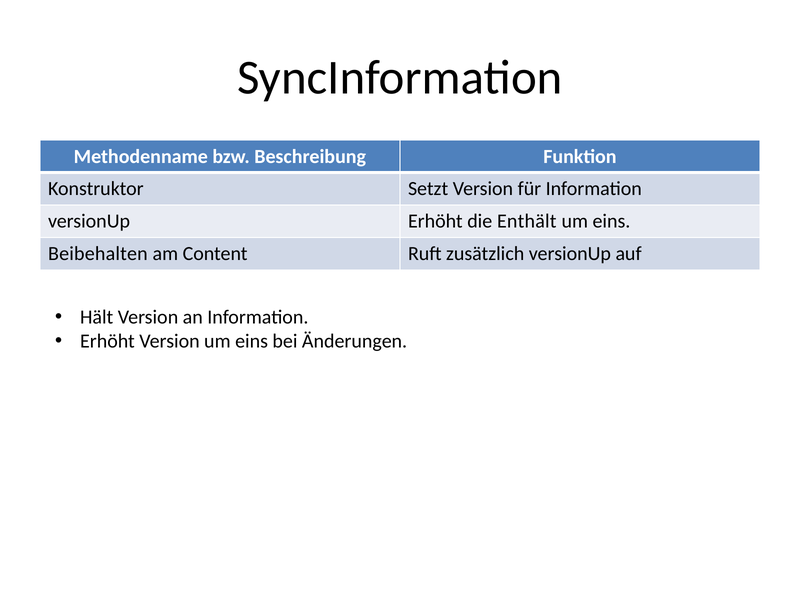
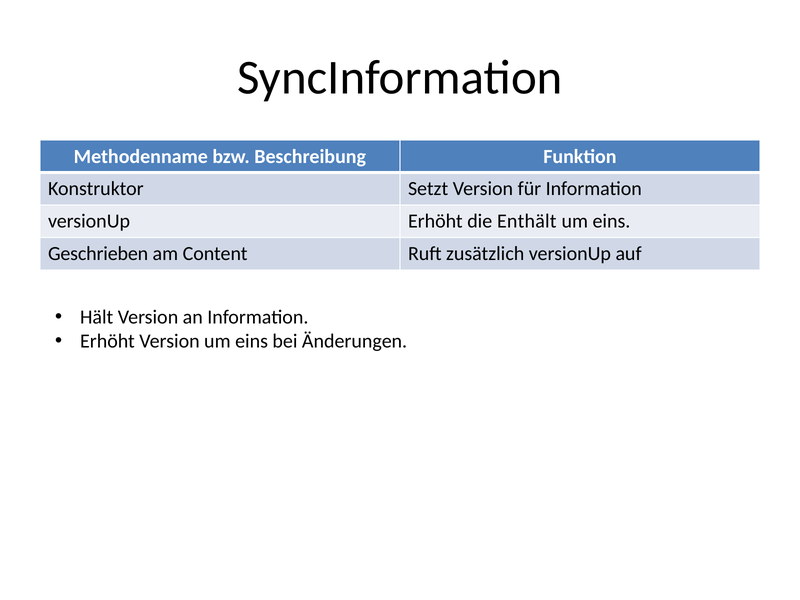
Beibehalten: Beibehalten -> Geschrieben (98, 254)
